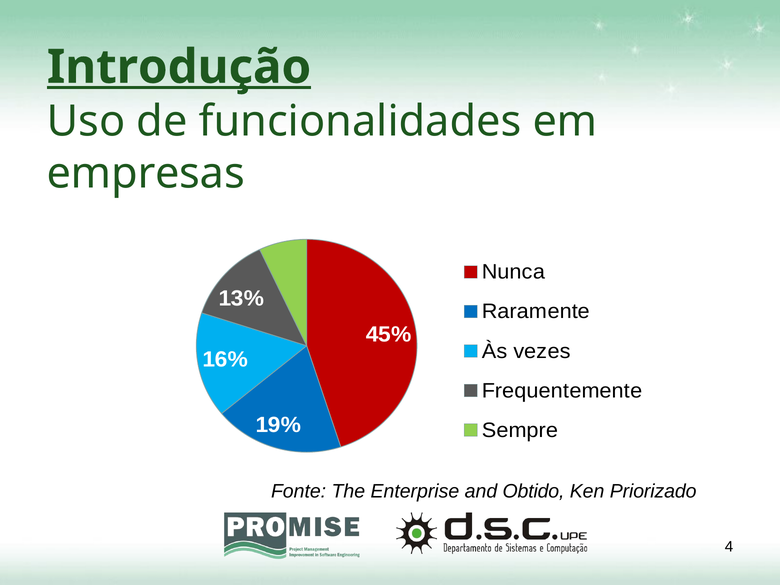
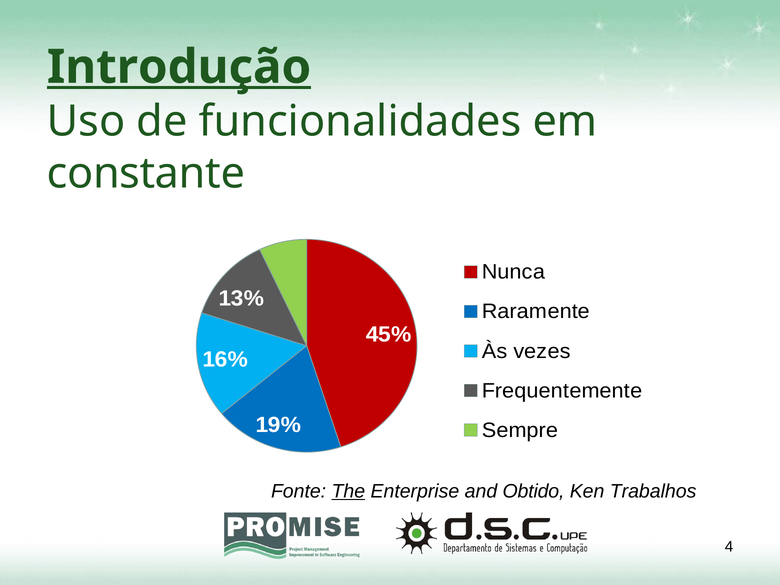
empresas: empresas -> constante (146, 173)
The underline: none -> present (348, 491)
Priorizado: Priorizado -> Trabalhos (653, 491)
